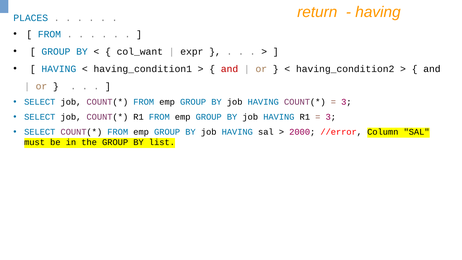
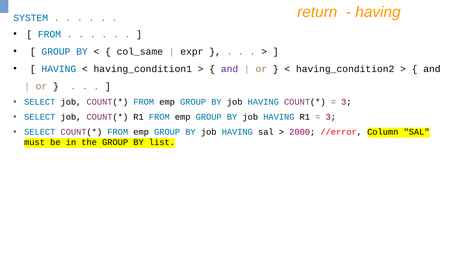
PLACES: PLACES -> SYSTEM (31, 18)
col_want: col_want -> col_same (140, 52)
and colour: red -> purple (230, 69)
